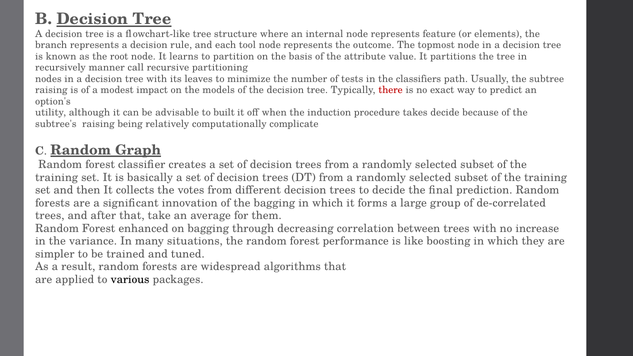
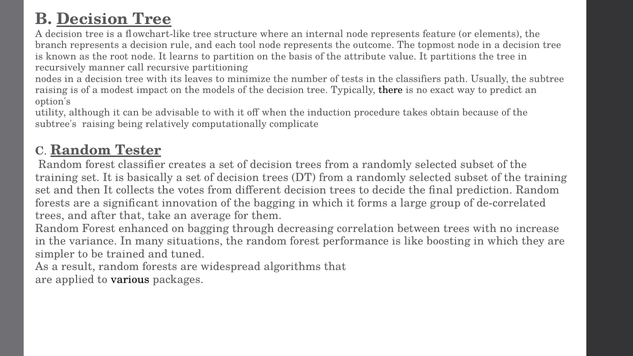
there colour: red -> black (391, 90)
to built: built -> with (224, 113)
takes decide: decide -> obtain (445, 113)
Graph: Graph -> Tester (138, 150)
